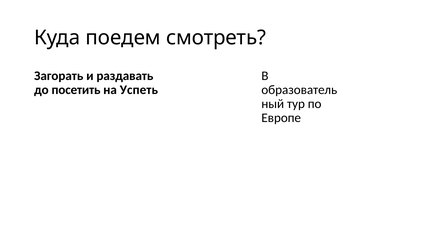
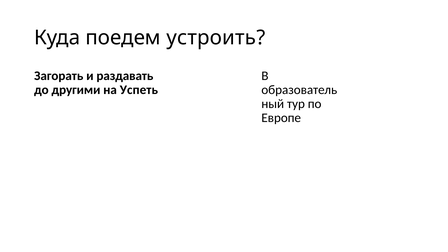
смотреть: смотреть -> устроить (216, 38)
посетить: посетить -> другими (76, 90)
